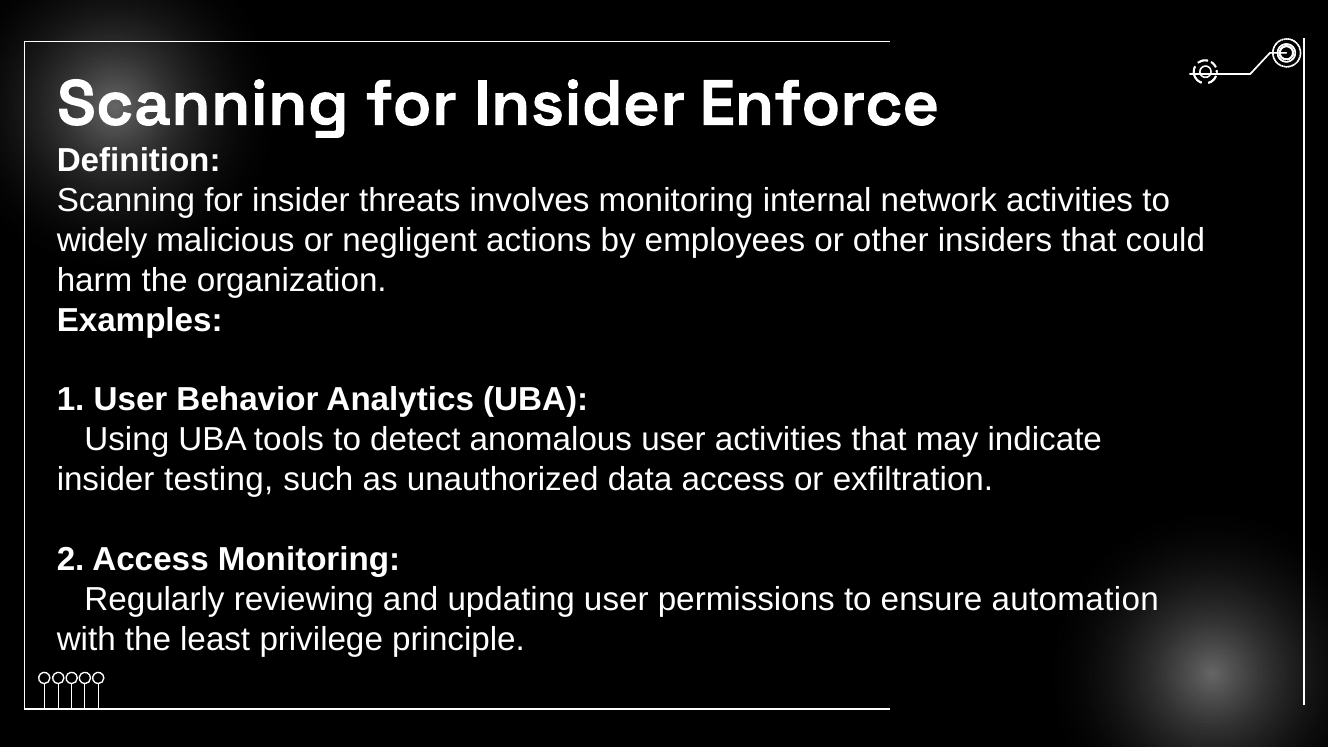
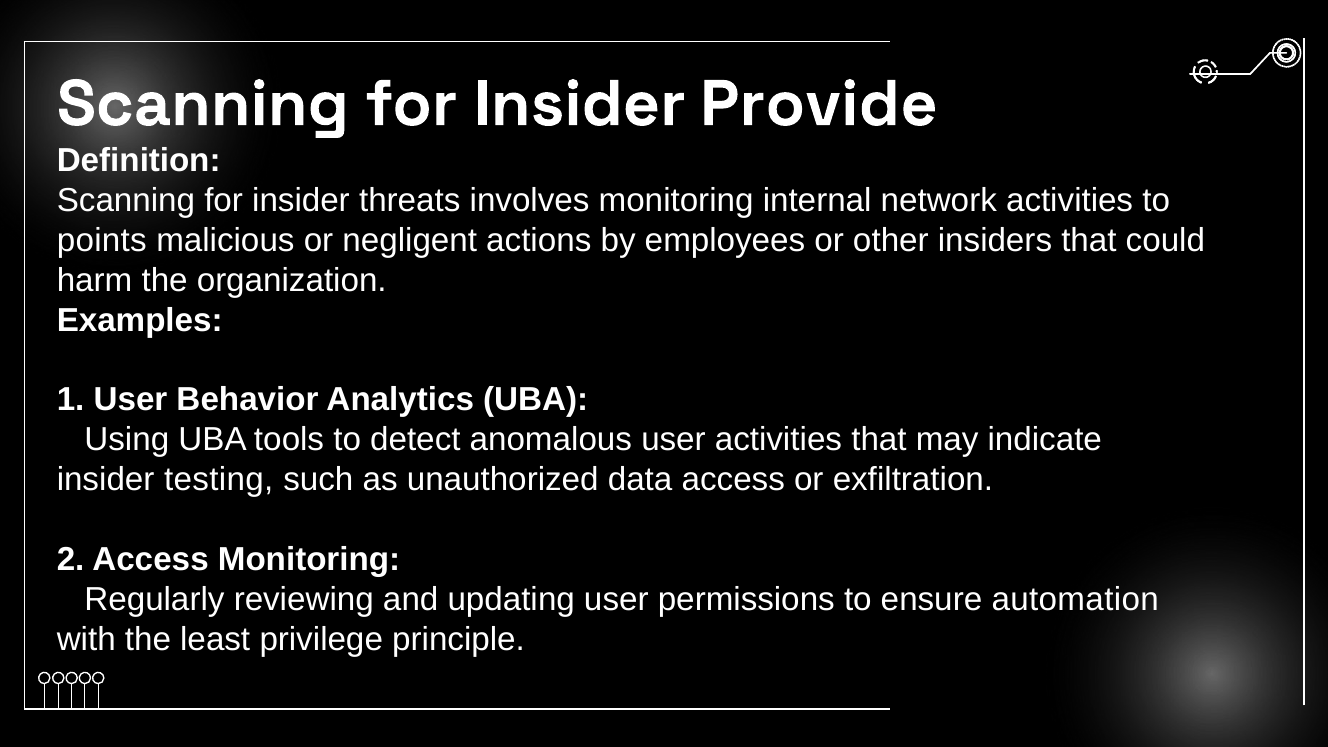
Enforce: Enforce -> Provide (819, 104)
widely: widely -> points (102, 241)
